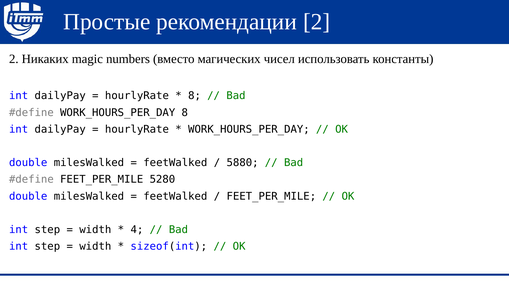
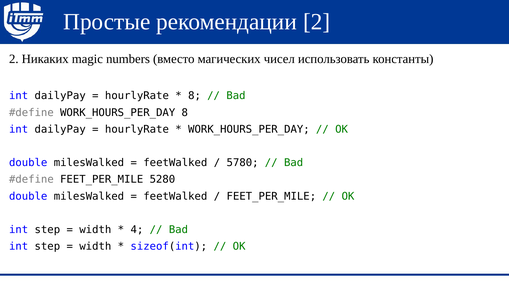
5880: 5880 -> 5780 (243, 163)
